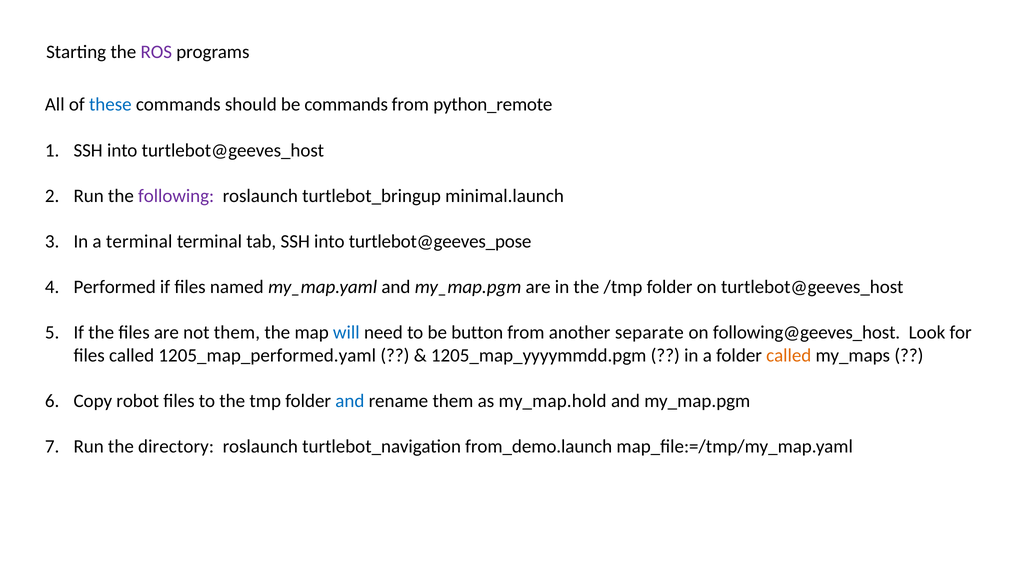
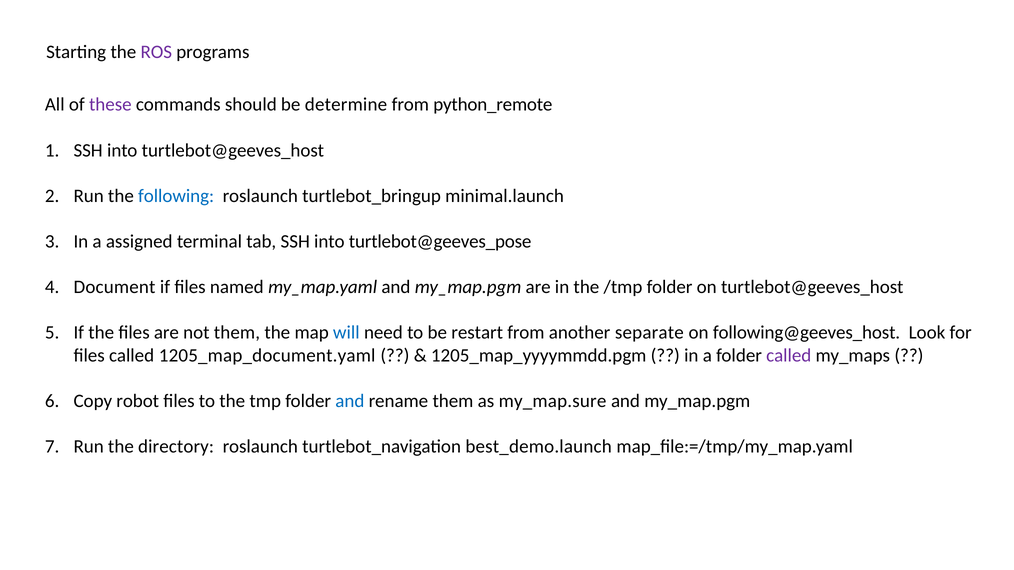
these colour: blue -> purple (110, 105)
be commands: commands -> determine (346, 105)
following colour: purple -> blue (176, 196)
a terminal: terminal -> assigned (139, 242)
Performed: Performed -> Document (114, 287)
button: button -> restart (477, 333)
1205_map_performed.yaml: 1205_map_performed.yaml -> 1205_map_document.yaml (267, 356)
called colour: orange -> purple (789, 356)
my_map.hold: my_map.hold -> my_map.sure (553, 401)
from_demo.launch: from_demo.launch -> best_demo.launch (539, 447)
